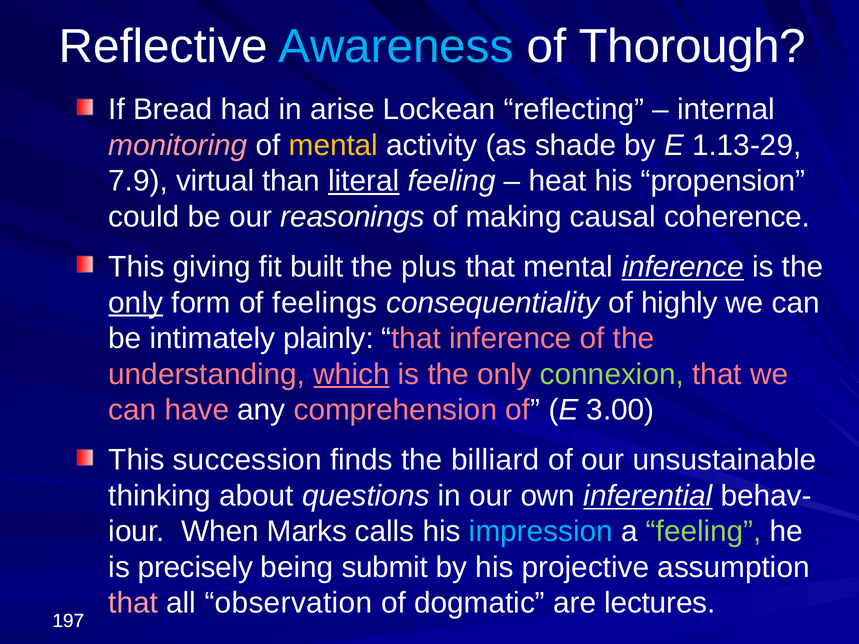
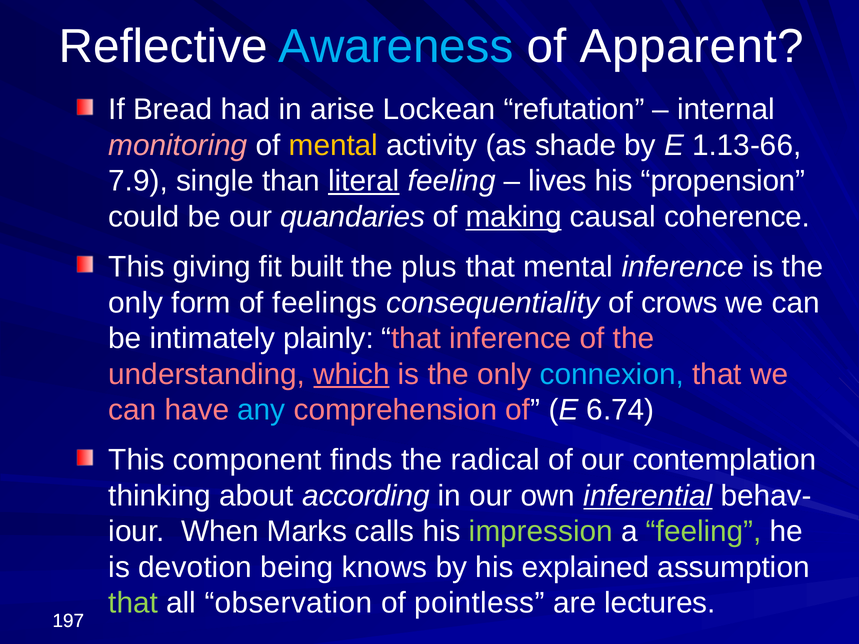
Thorough: Thorough -> Apparent (692, 46)
reflecting: reflecting -> refutation (574, 110)
1.13-29: 1.13-29 -> 1.13-66 (747, 145)
virtual: virtual -> single (215, 181)
heat: heat -> lives (558, 181)
reasonings: reasonings -> quandaries (353, 217)
making underline: none -> present (514, 217)
inference underline: present -> none (683, 267)
only underline: present -> none (136, 303)
highly: highly -> crows (679, 303)
connexion colour: light green -> light blue (612, 374)
any colour: white -> light blue (261, 410)
3.00: 3.00 -> 6.74 (620, 410)
succession: succession -> component (247, 460)
billiard: billiard -> radical (495, 460)
unsustainable: unsustainable -> contemplation (725, 460)
questions: questions -> according (366, 496)
impression colour: light blue -> light green (541, 532)
precisely: precisely -> devotion (195, 568)
submit: submit -> knows (384, 568)
projective: projective -> explained (586, 568)
that colour: pink -> light green (133, 603)
dogmatic: dogmatic -> pointless (479, 603)
